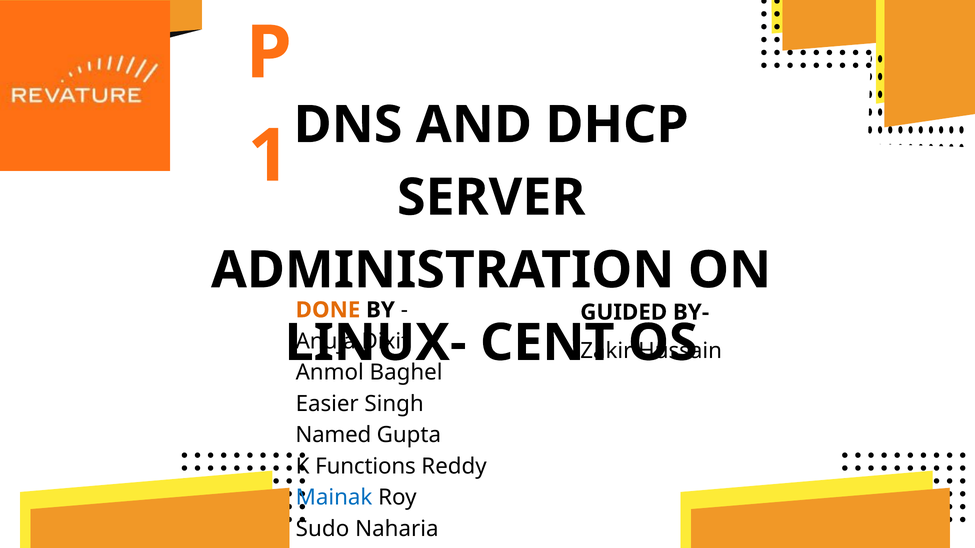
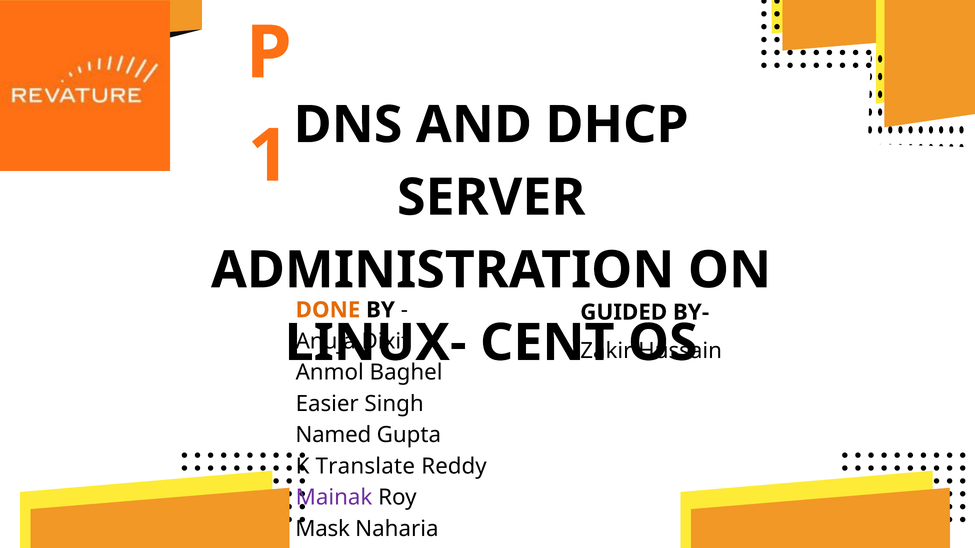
Functions: Functions -> Translate (365, 467)
Mainak colour: blue -> purple (334, 498)
Sudo: Sudo -> Mask (323, 529)
